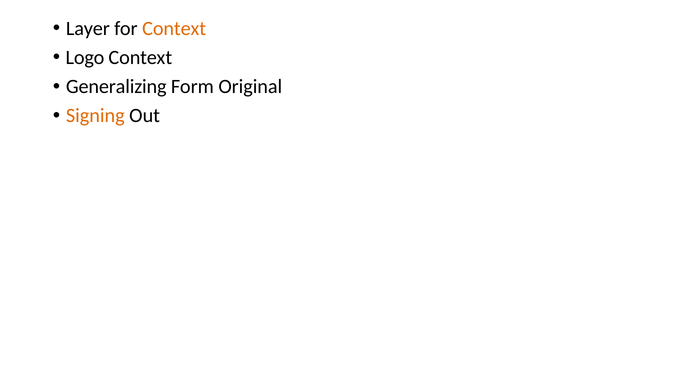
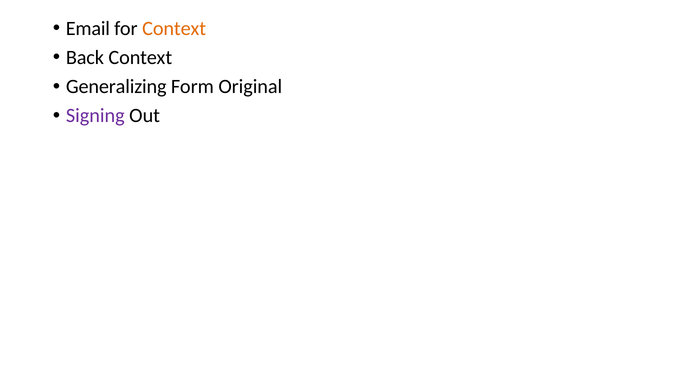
Layer: Layer -> Email (88, 28)
Logo: Logo -> Back (85, 57)
Signing colour: orange -> purple (95, 116)
